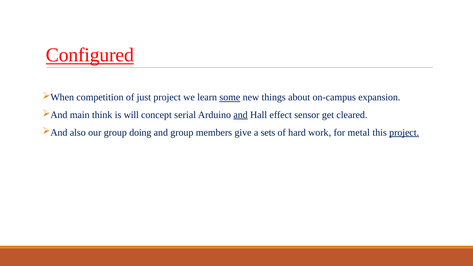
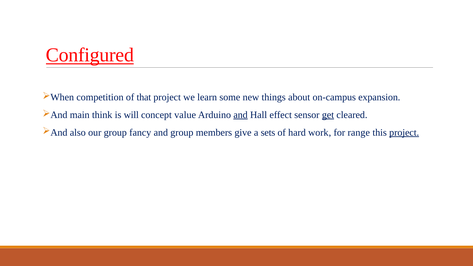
just: just -> that (144, 97)
some underline: present -> none (230, 97)
serial: serial -> value (185, 115)
get underline: none -> present (328, 115)
doing: doing -> fancy (140, 132)
metal: metal -> range (359, 132)
